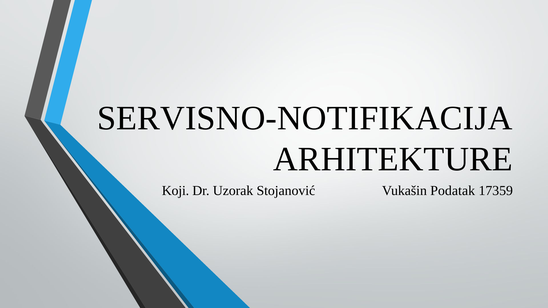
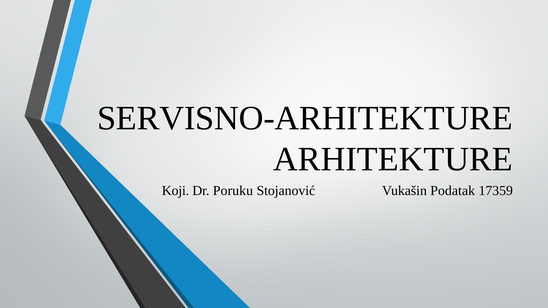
SERVISNO-NOTIFIKACIJA: SERVISNO-NOTIFIKACIJA -> SERVISNO-ARHITEKTURE (305, 118)
Uzorak: Uzorak -> Poruku (233, 191)
